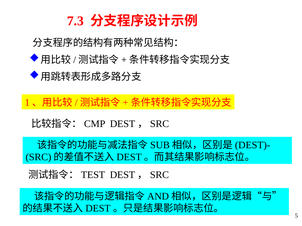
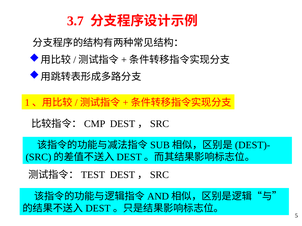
7.3: 7.3 -> 3.7 (75, 21)
